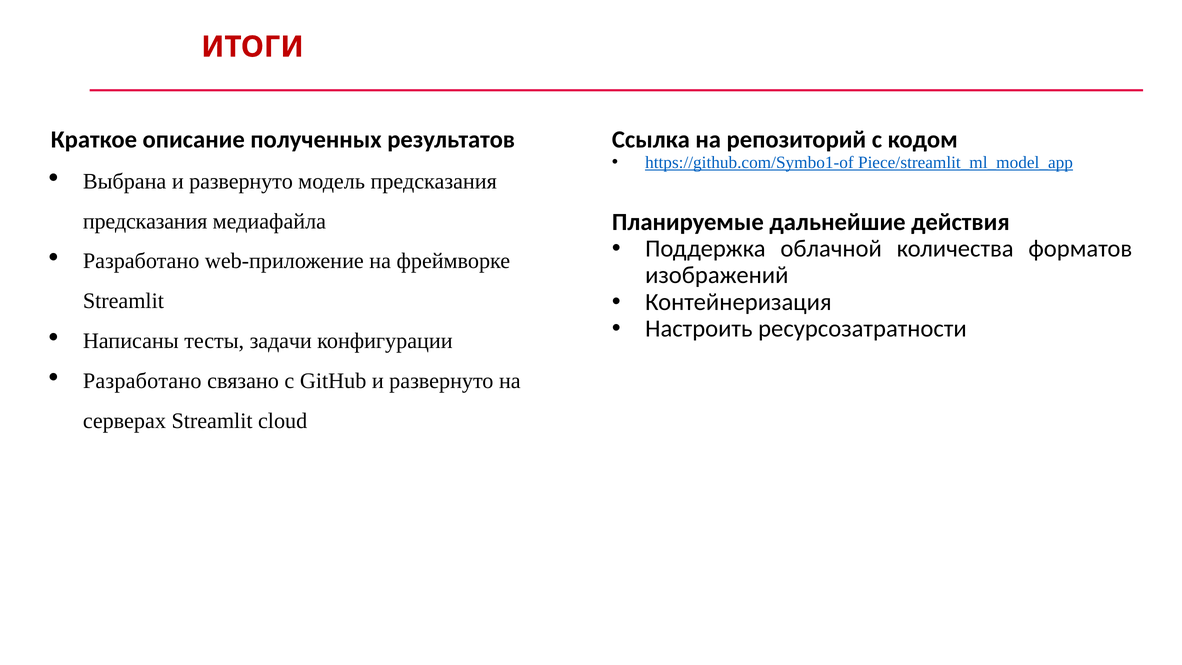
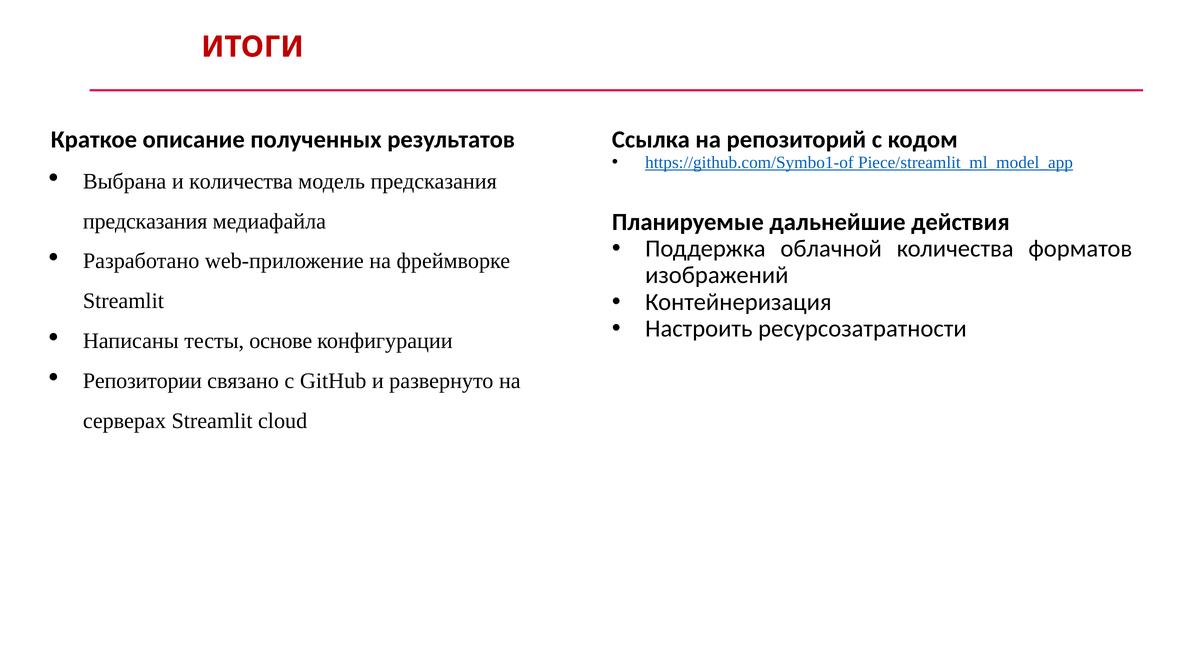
Выбрана и развернуто: развернуто -> количества (241, 181)
задачи: задачи -> основе (281, 341)
Разработано: Разработано -> Репозитории (142, 381)
